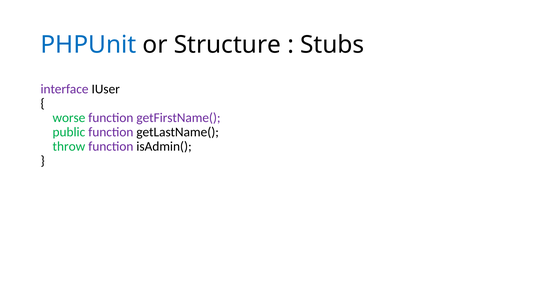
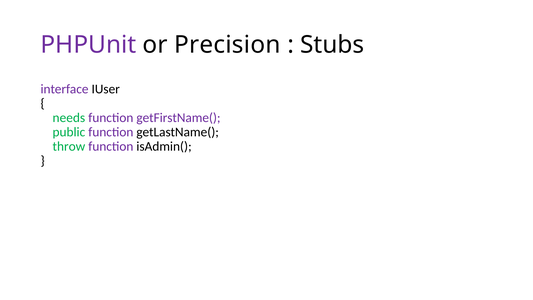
PHPUnit colour: blue -> purple (88, 45)
Structure: Structure -> Precision (227, 45)
worse: worse -> needs (69, 118)
